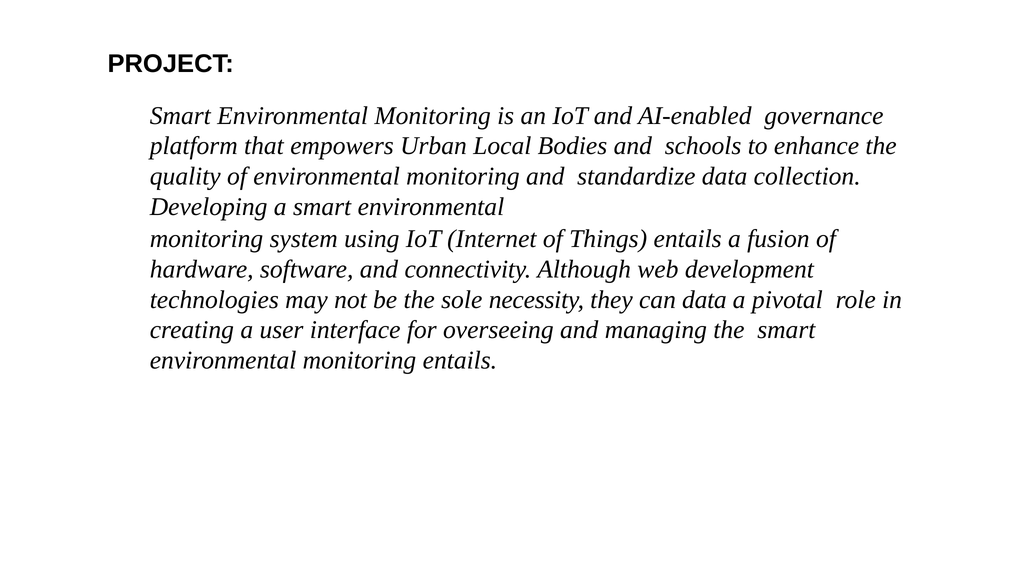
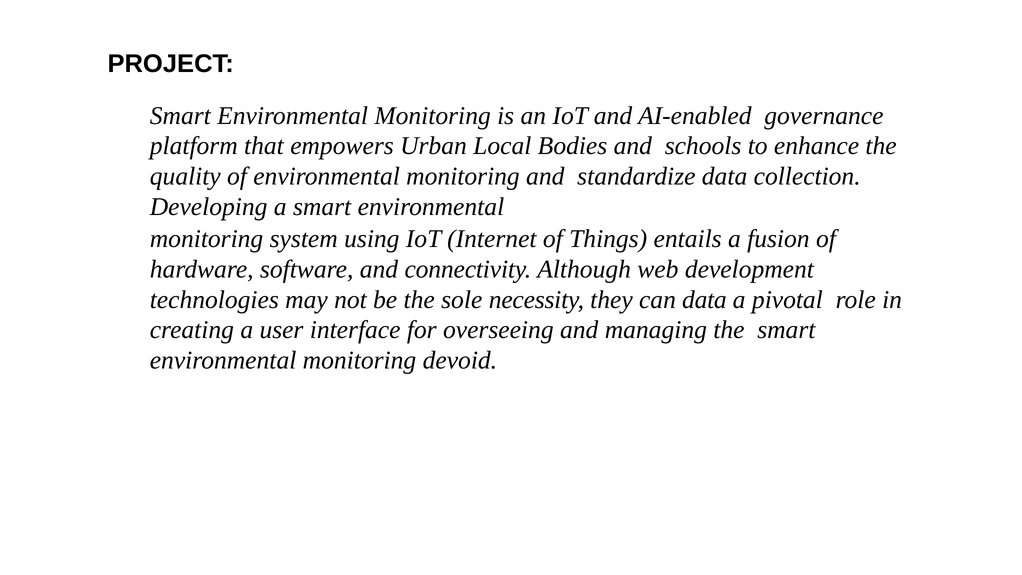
monitoring entails: entails -> devoid (460, 360)
